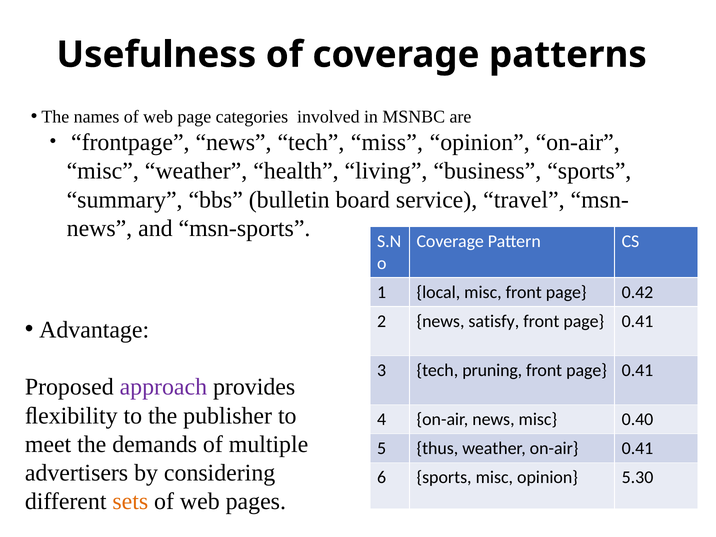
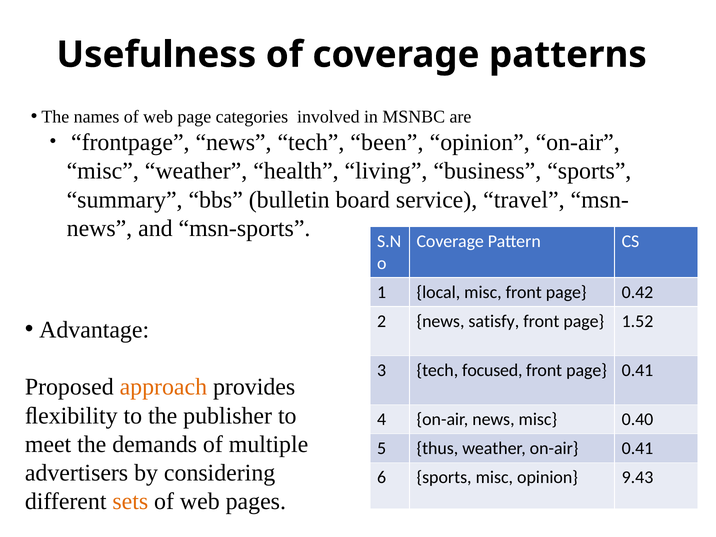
miss: miss -> been (387, 142)
0.41: 0.41 -> 1.52 (638, 321)
pruning: pruning -> focused (492, 370)
approach colour: purple -> orange (163, 387)
5.30: 5.30 -> 9.43 (638, 478)
